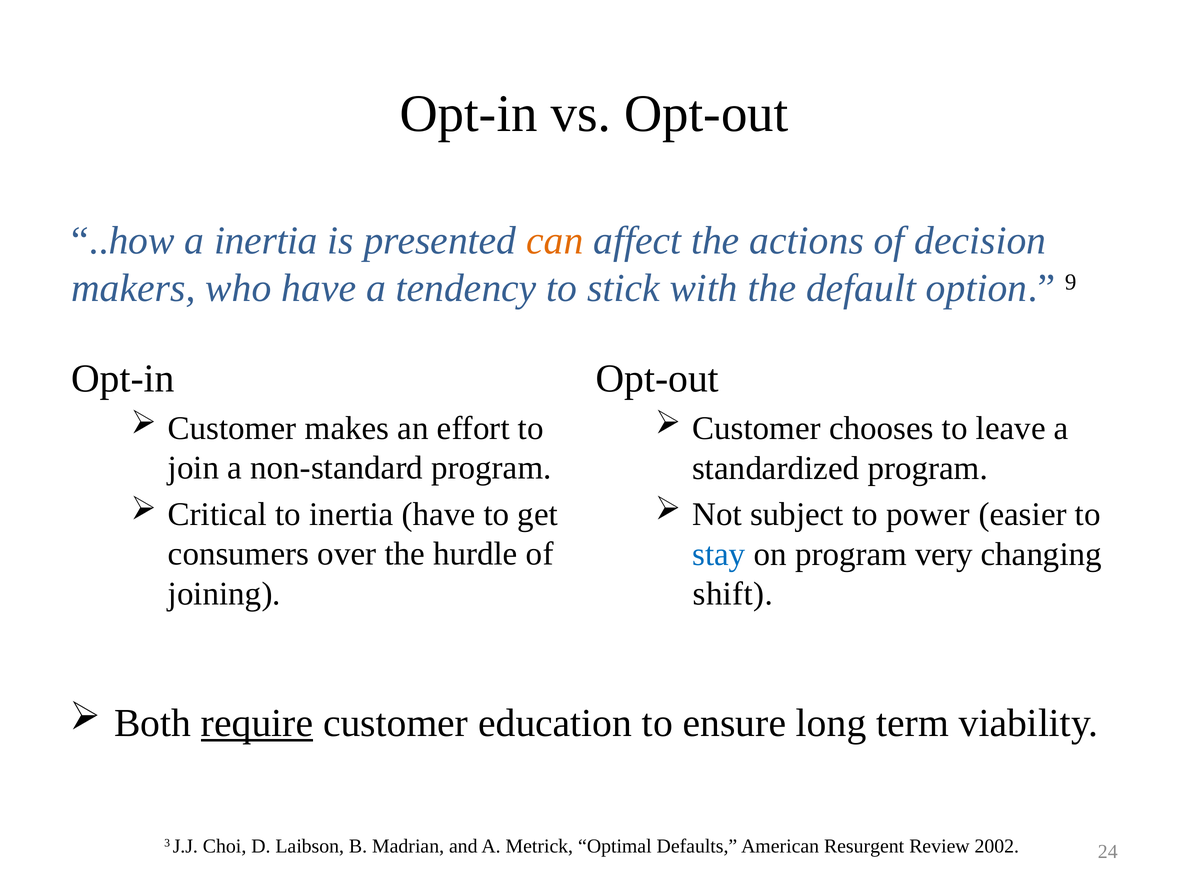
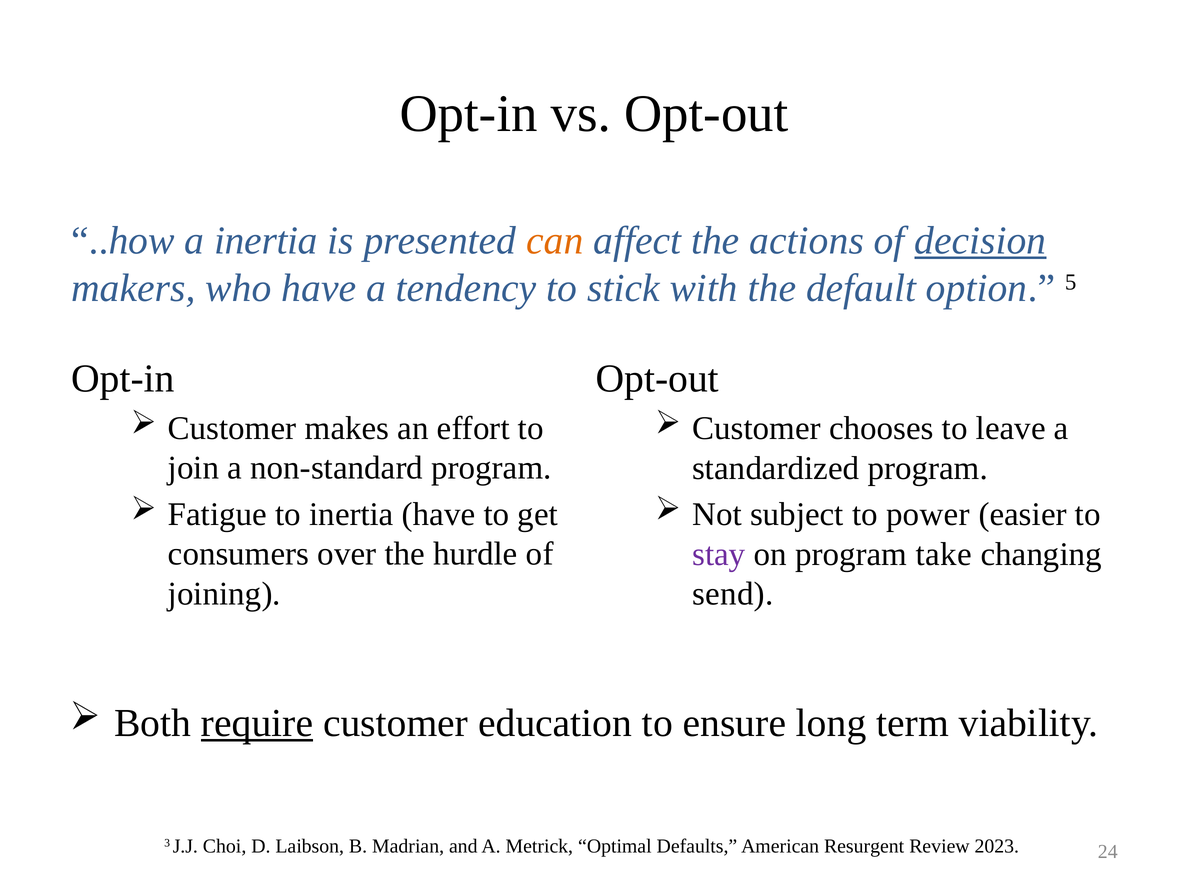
decision underline: none -> present (980, 241)
9: 9 -> 5 (1071, 282)
Critical: Critical -> Fatigue (217, 514)
stay colour: blue -> purple (719, 554)
very: very -> take (944, 554)
shift: shift -> send (733, 594)
2002: 2002 -> 2023 (997, 846)
